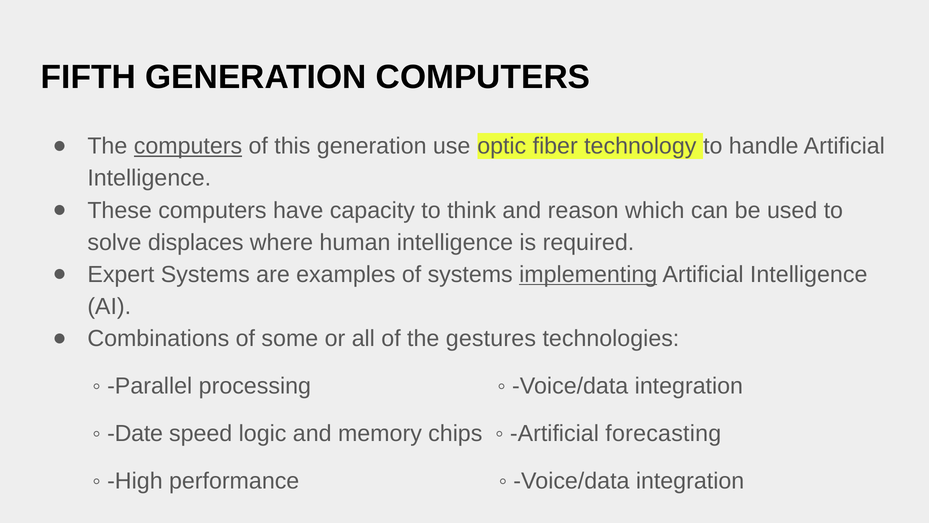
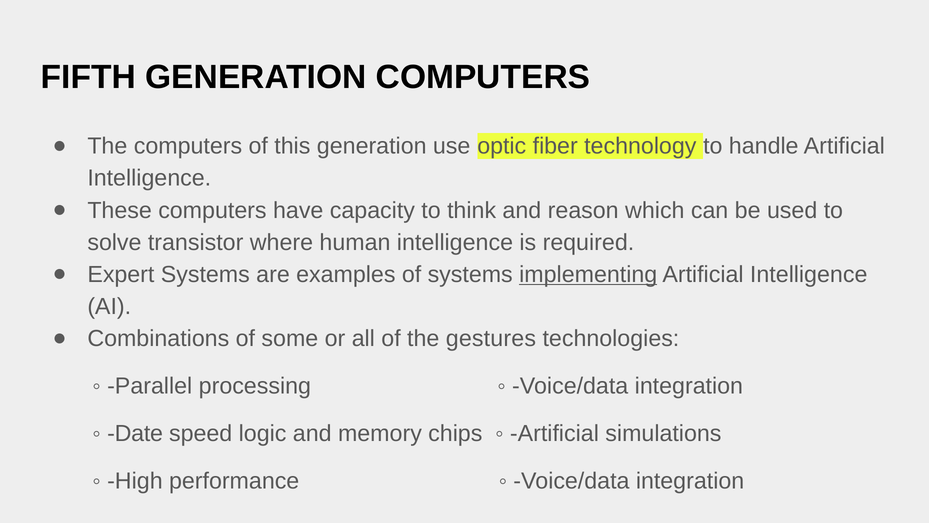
computers underline: present -> none (188, 146)
displaces: displaces -> transistor (196, 242)
forecasting: forecasting -> simulations (663, 433)
